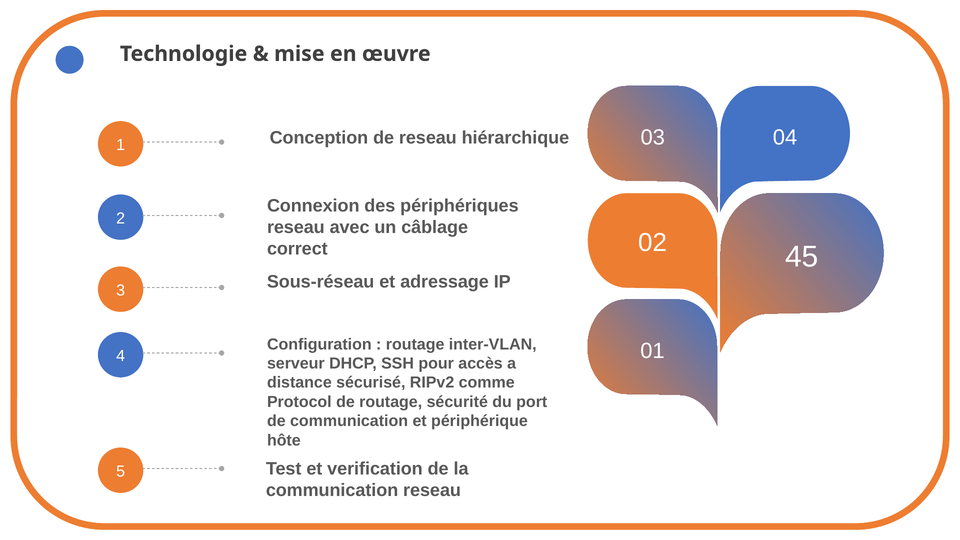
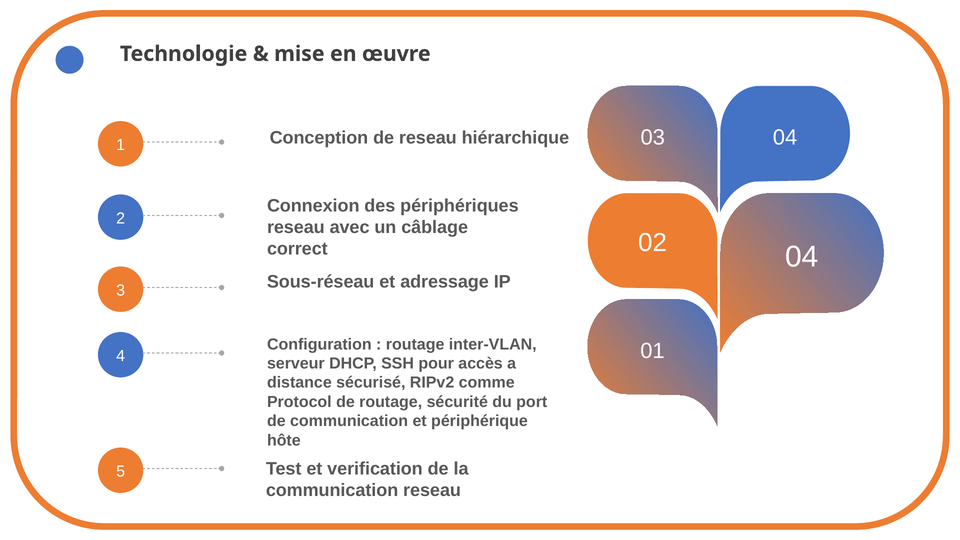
45: 45 -> 04 (802, 257)
